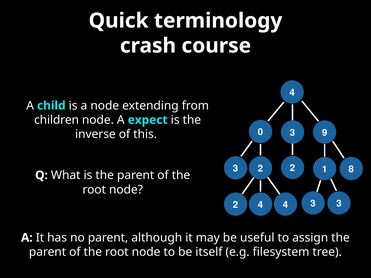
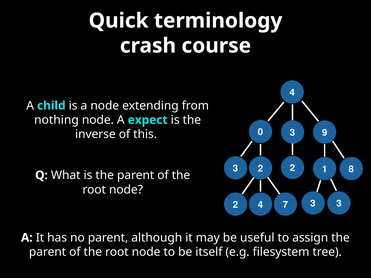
children: children -> nothing (56, 120)
4: 4 -> 7 (285, 205)
